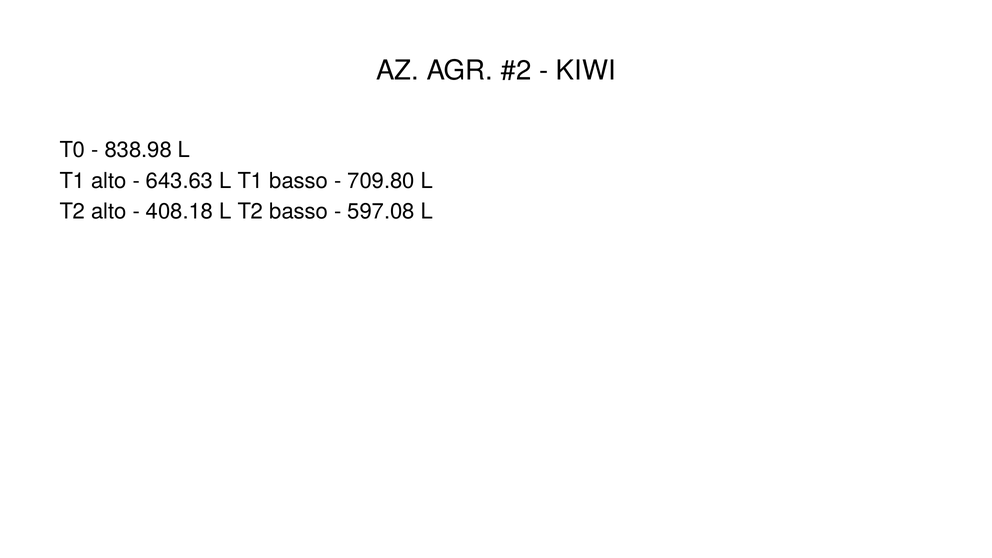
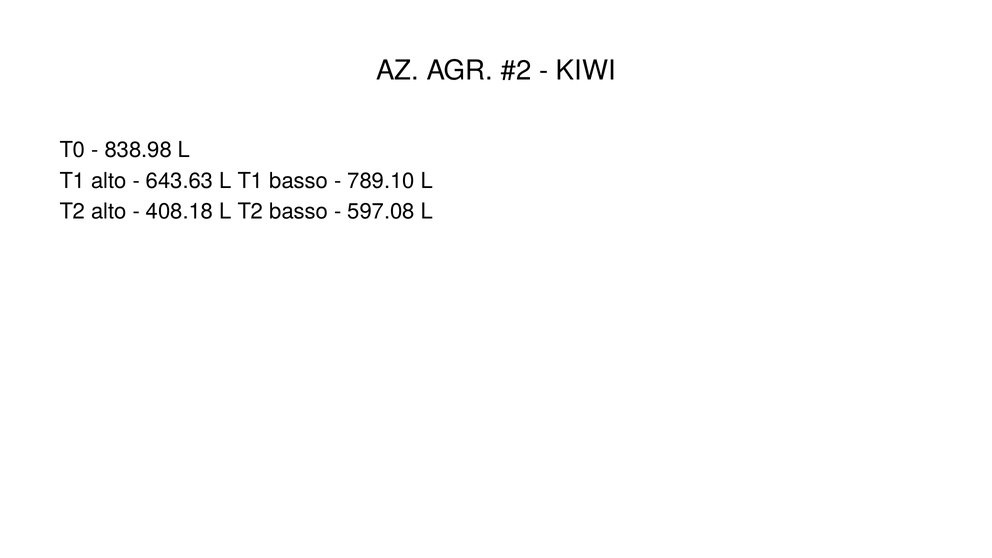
709.80: 709.80 -> 789.10 (381, 181)
